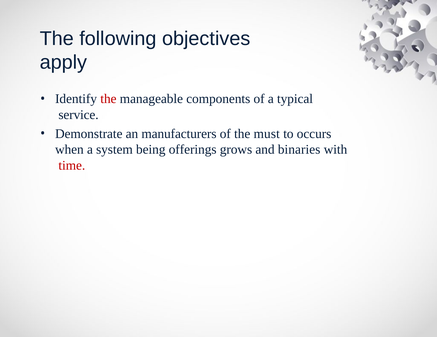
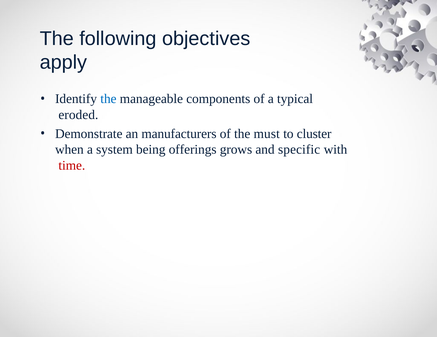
the colour: red -> blue (108, 99)
service: service -> eroded (78, 115)
occurs: occurs -> cluster (314, 134)
binaries: binaries -> specific (299, 150)
